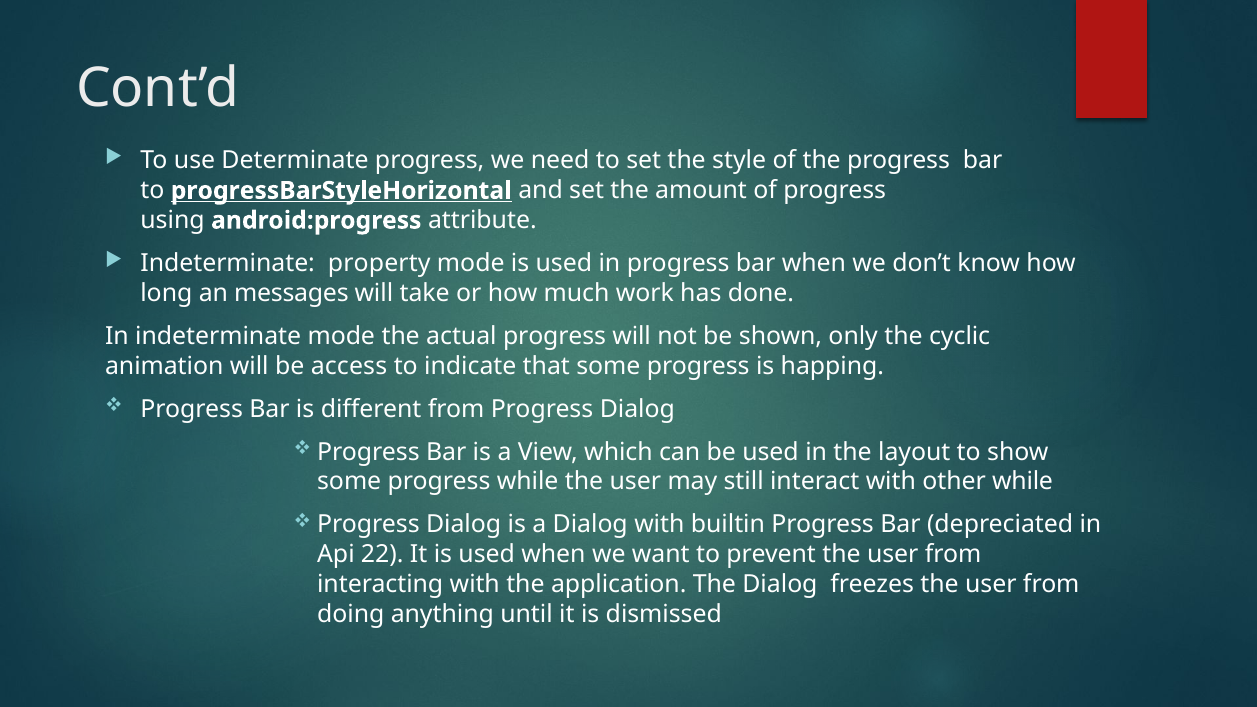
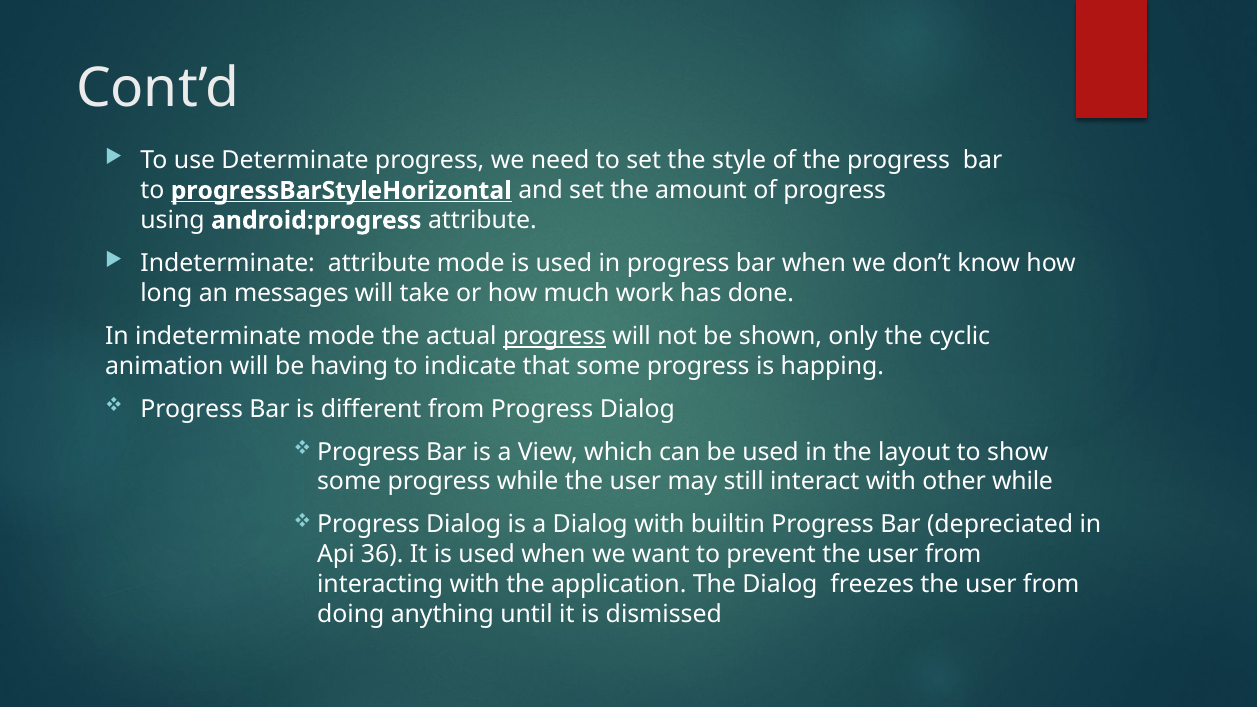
Indeterminate property: property -> attribute (379, 263)
progress underline: none -> present (555, 336)
access: access -> having (349, 366)
22: 22 -> 36 (382, 555)
